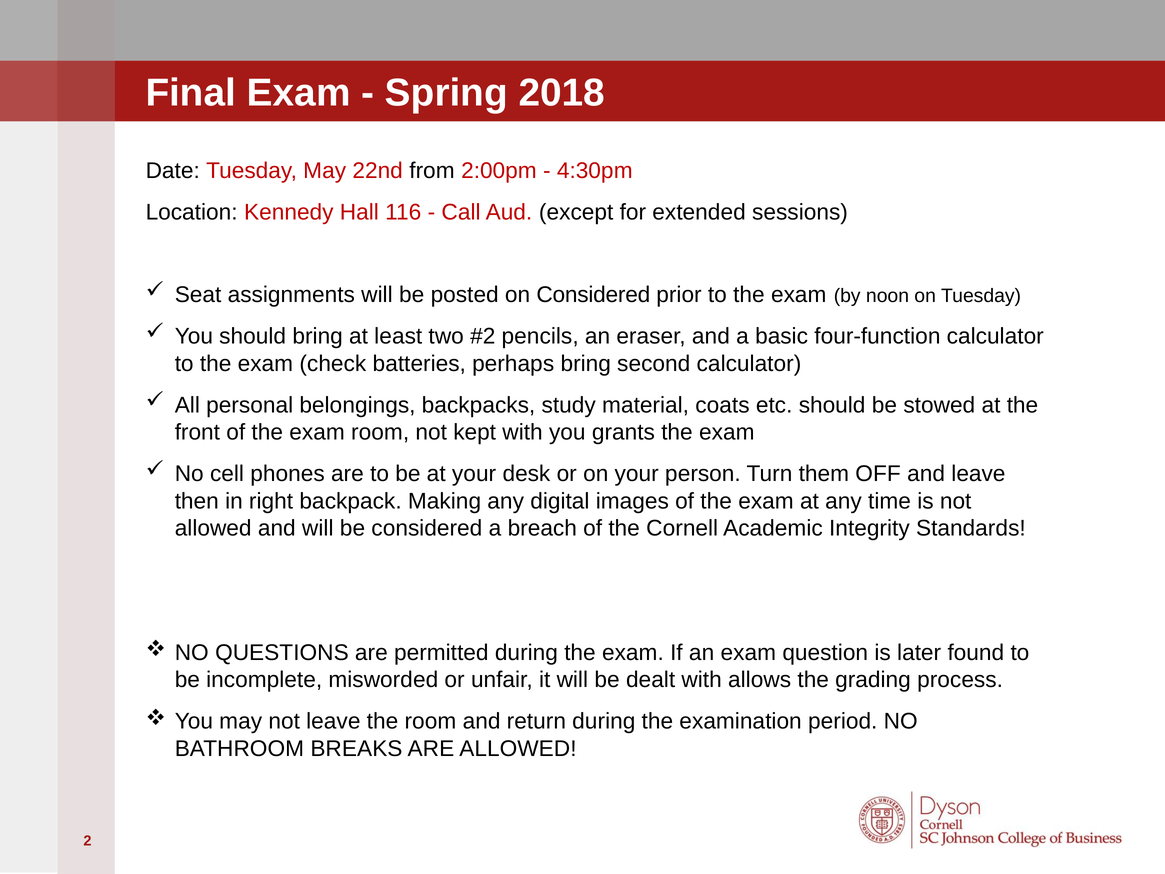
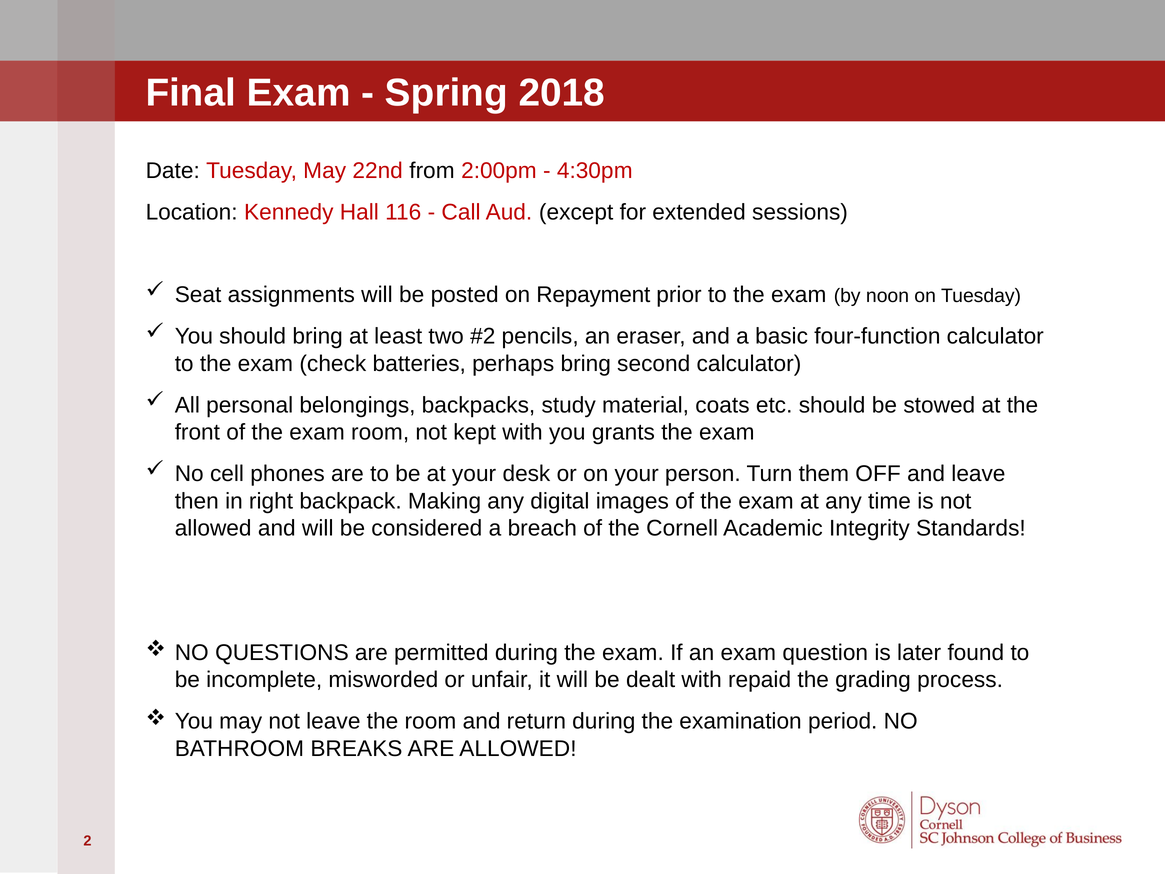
on Considered: Considered -> Repayment (593, 295)
allows: allows -> repaid (760, 680)
